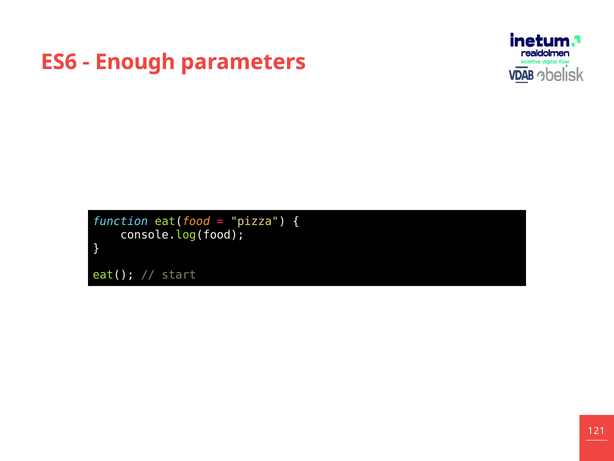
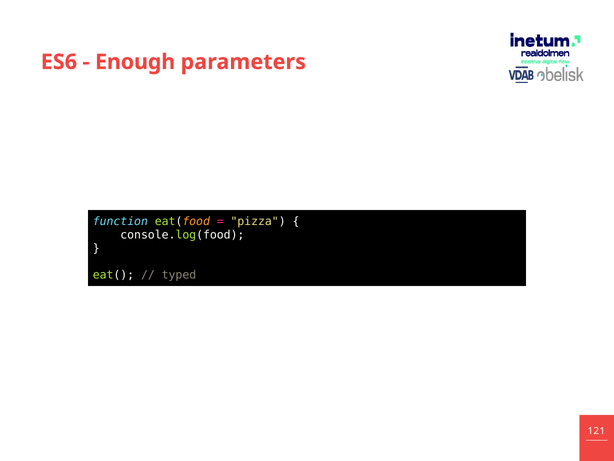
start: start -> typed (179, 275)
